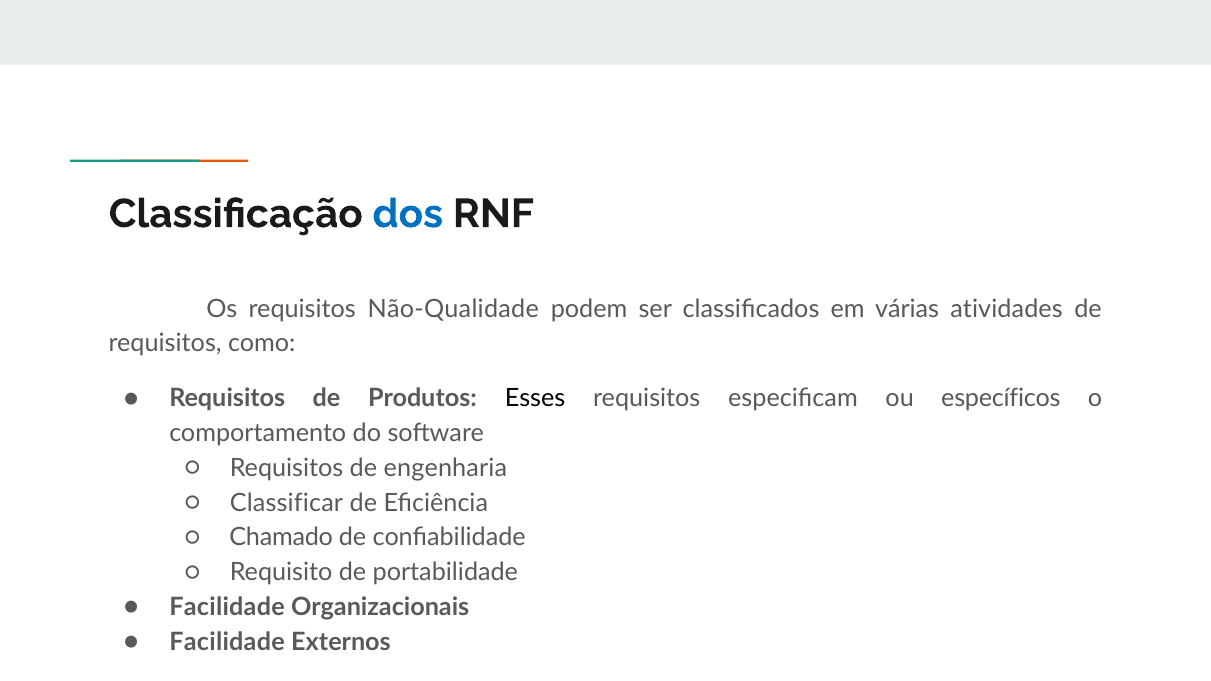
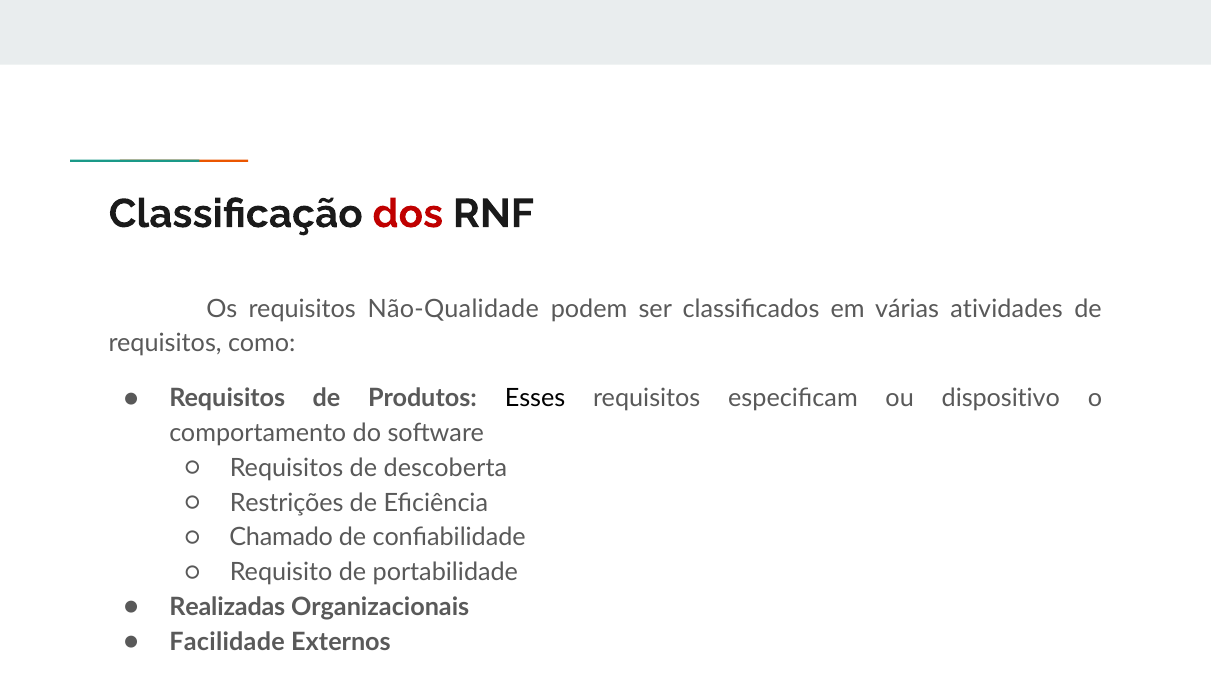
dos colour: blue -> red (408, 214)
específicos: específicos -> dispositivo (1001, 399)
engenharia: engenharia -> descoberta (445, 468)
Classificar: Classificar -> Restrições (287, 503)
Facilidade: Facilidade -> Realizadas (227, 607)
